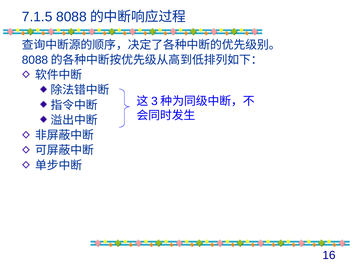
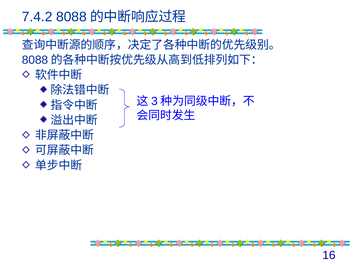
7.1.5: 7.1.5 -> 7.4.2 (37, 17)
